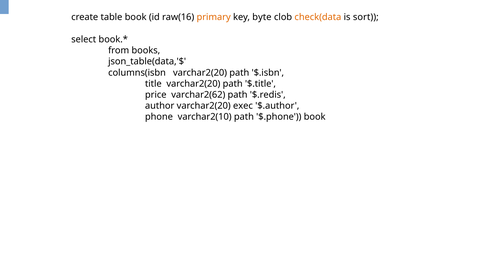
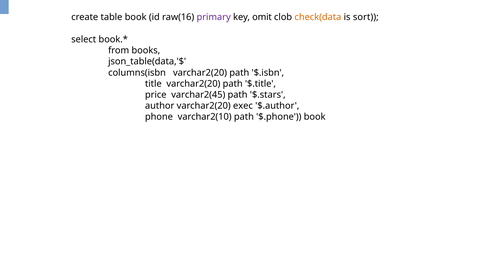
primary colour: orange -> purple (214, 17)
byte: byte -> omit (262, 17)
varchar2(62: varchar2(62 -> varchar2(45 (198, 95)
$.redis: $.redis -> $.stars (268, 95)
